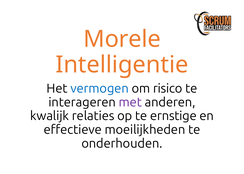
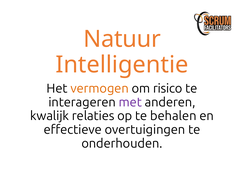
Morele: Morele -> Natuur (122, 39)
vermogen colour: blue -> orange (100, 88)
ernstige: ernstige -> behalen (173, 116)
moeilijkheden: moeilijkheden -> overtuigingen (145, 130)
